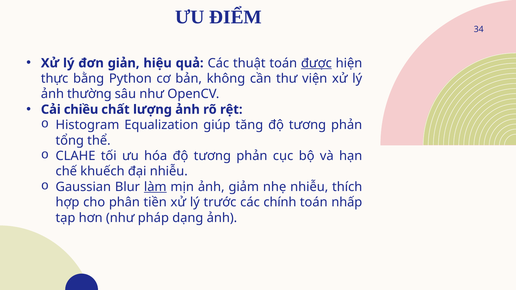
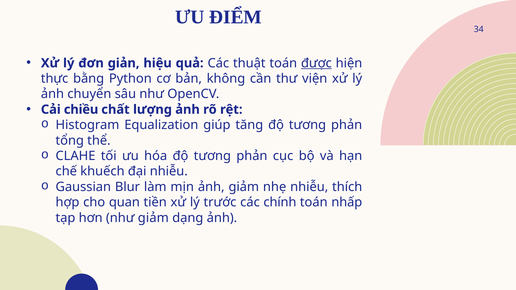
thường: thường -> chuyển (89, 94)
làm underline: present -> none (155, 187)
phân: phân -> quan (124, 202)
như pháp: pháp -> giảm (153, 218)
